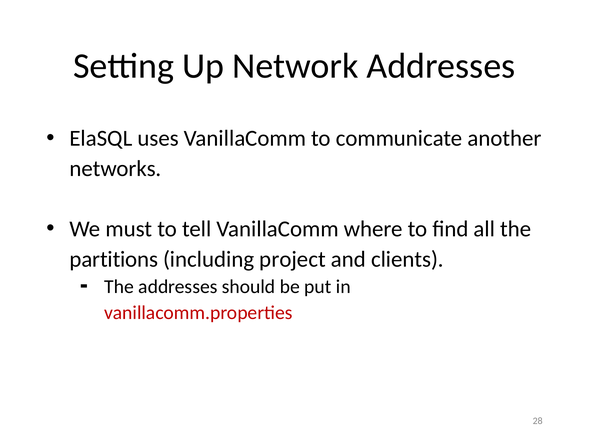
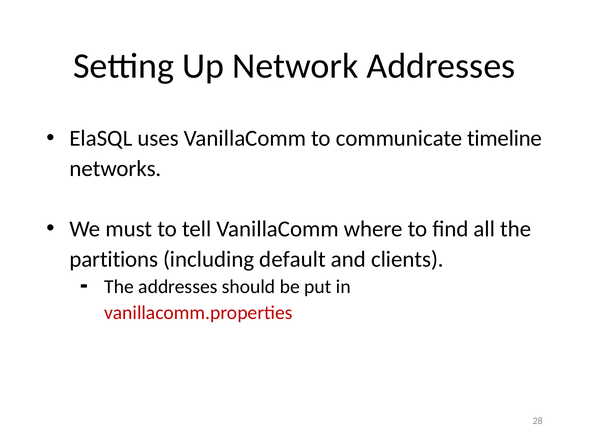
another: another -> timeline (505, 139)
project: project -> default (293, 260)
